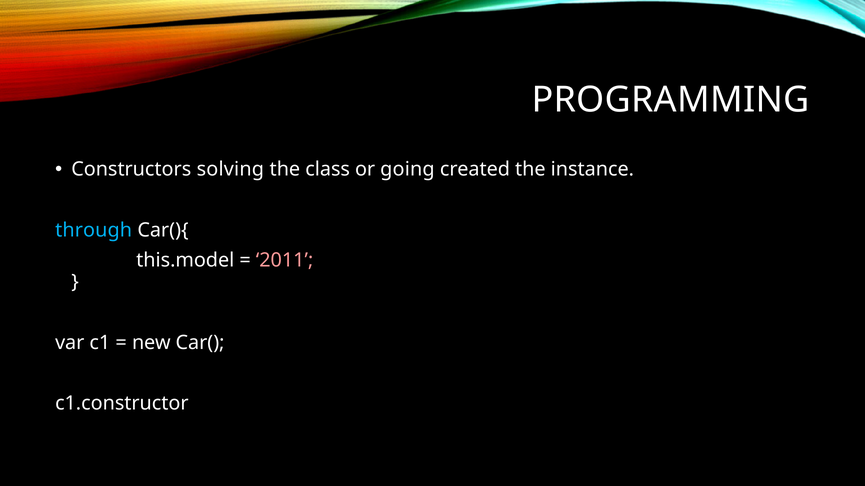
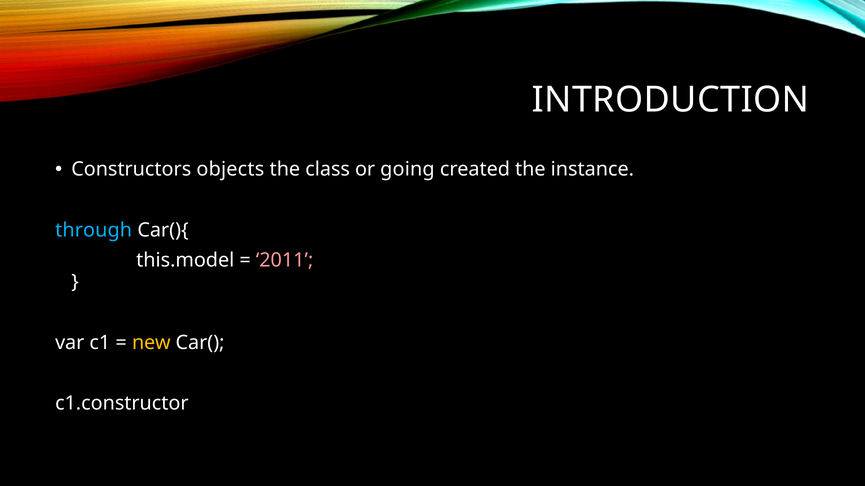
PROGRAMMING: PROGRAMMING -> INTRODUCTION (670, 100)
solving: solving -> objects (230, 170)
new colour: white -> yellow (151, 343)
